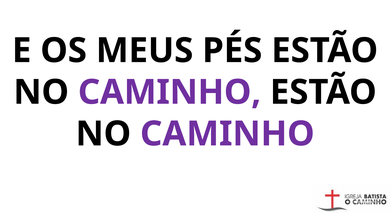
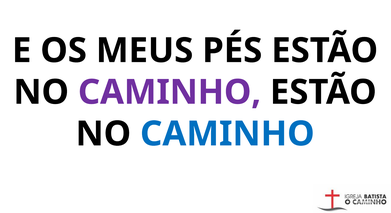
CAMINHO colour: purple -> blue (227, 134)
